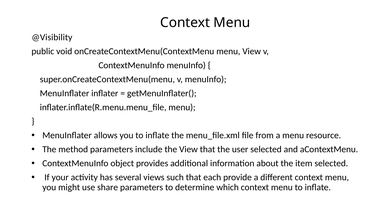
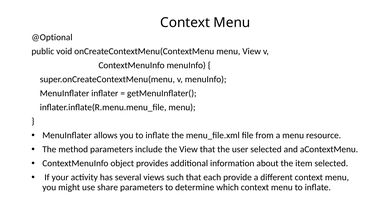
@Visibility: @Visibility -> @Optional (52, 37)
